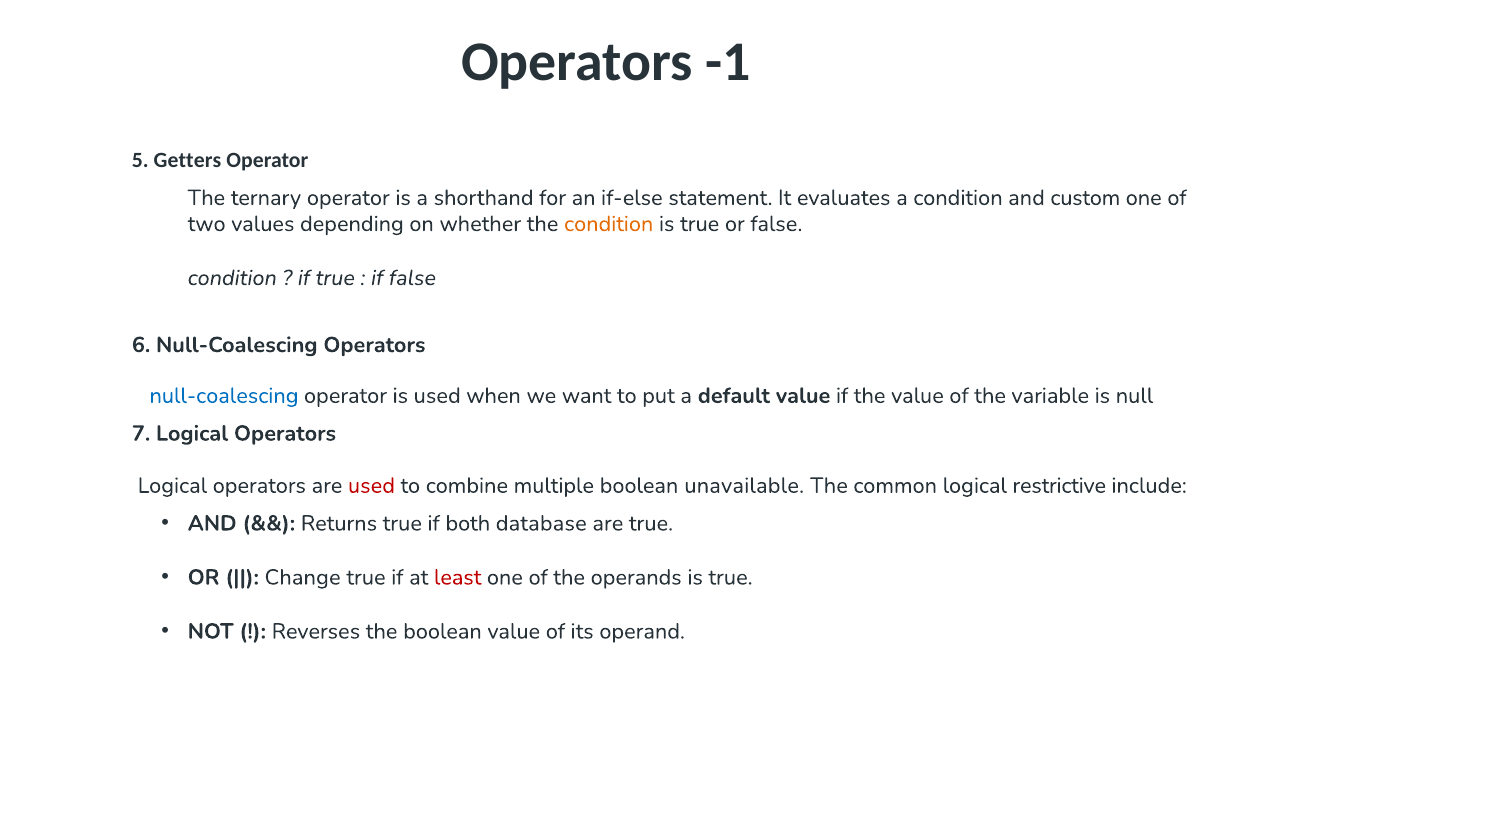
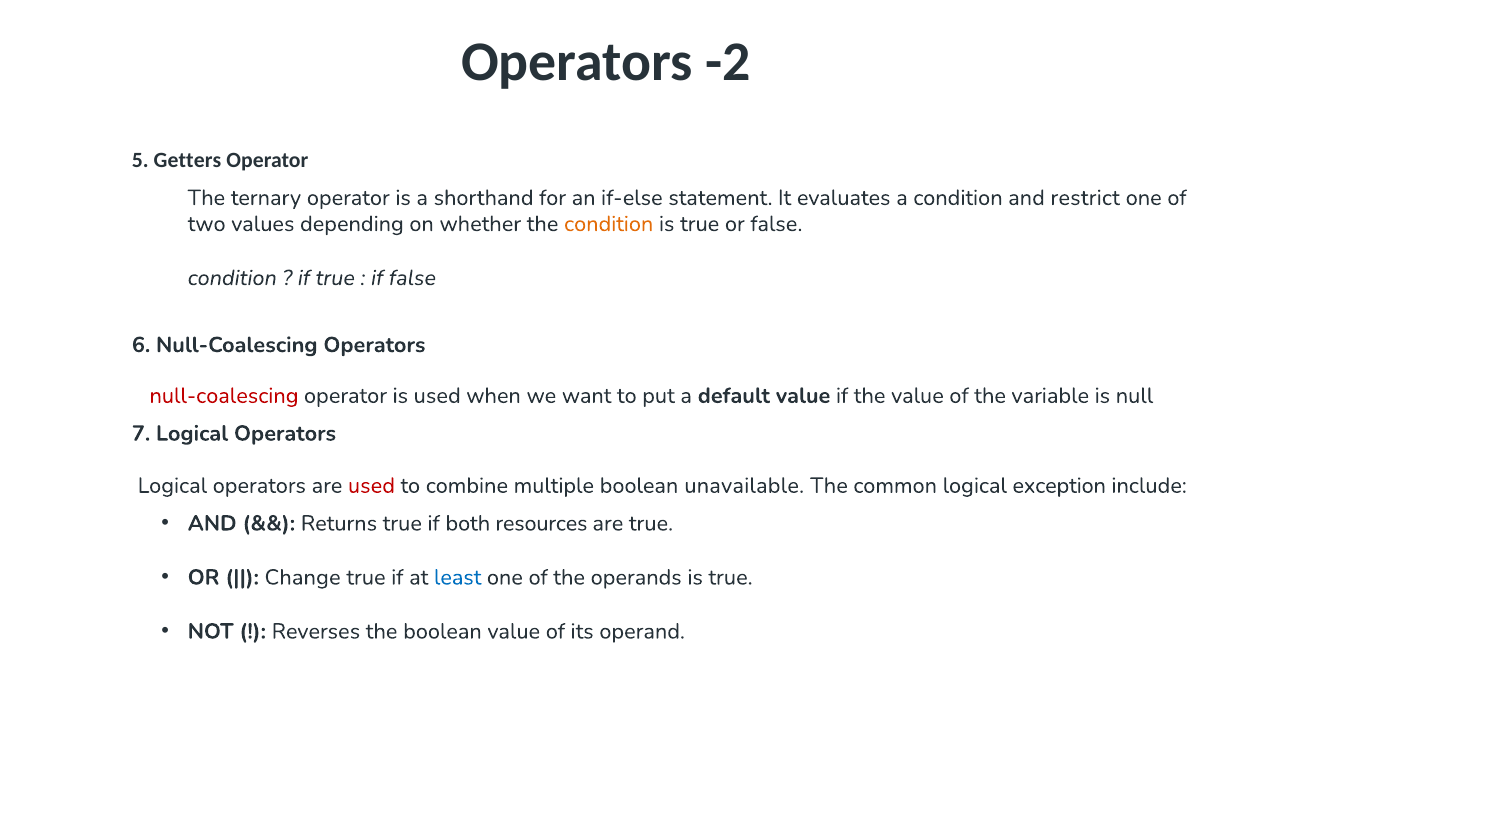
-1: -1 -> -2 (728, 62)
custom: custom -> restrict (1085, 198)
null-coalescing colour: blue -> red (224, 395)
restrictive: restrictive -> exception (1059, 485)
database: database -> resources (541, 523)
least colour: red -> blue (458, 577)
